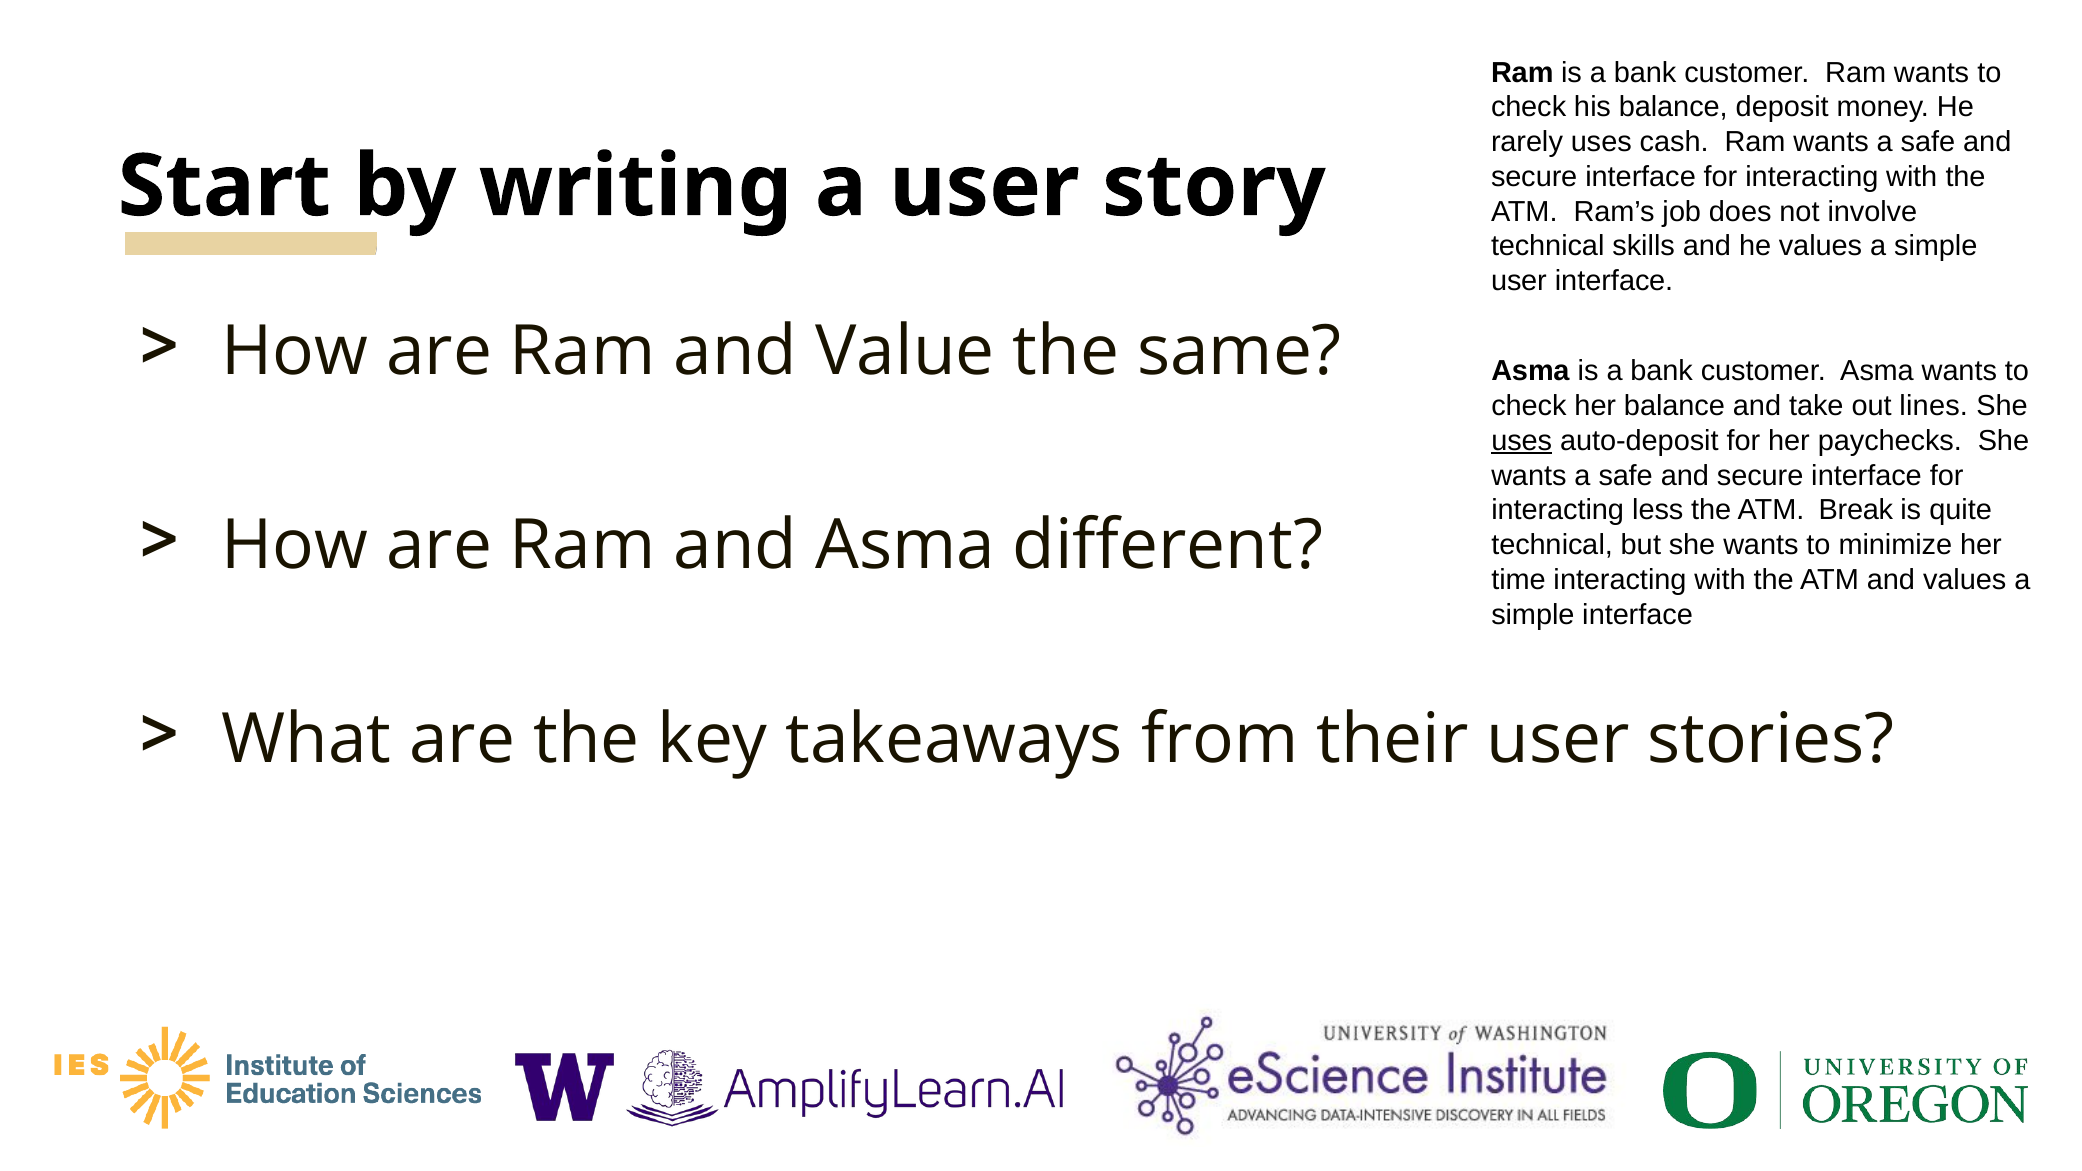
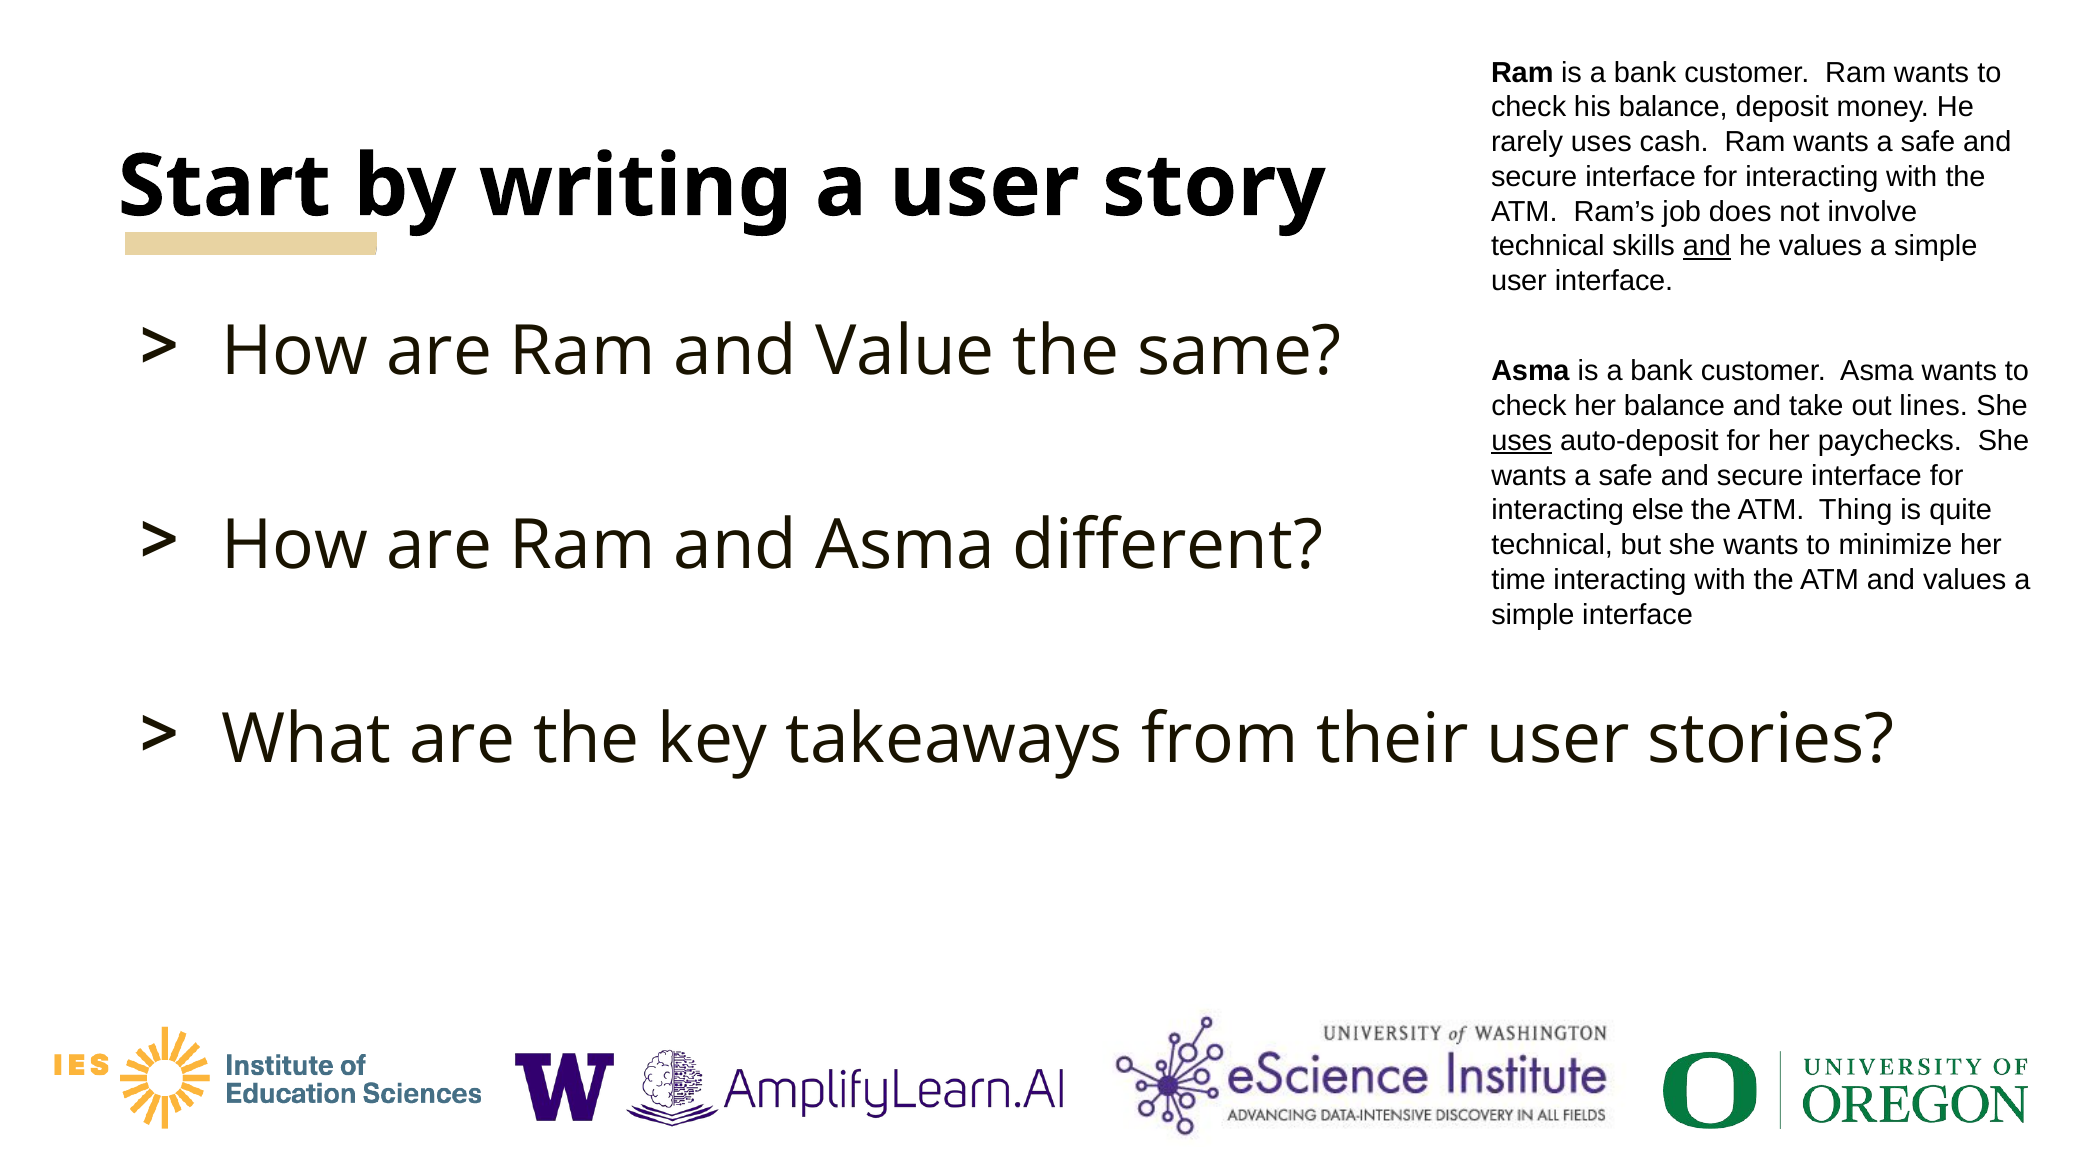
and underline: none -> present (1707, 246)
less: less -> else (1658, 510)
Break: Break -> Thing (1856, 510)
